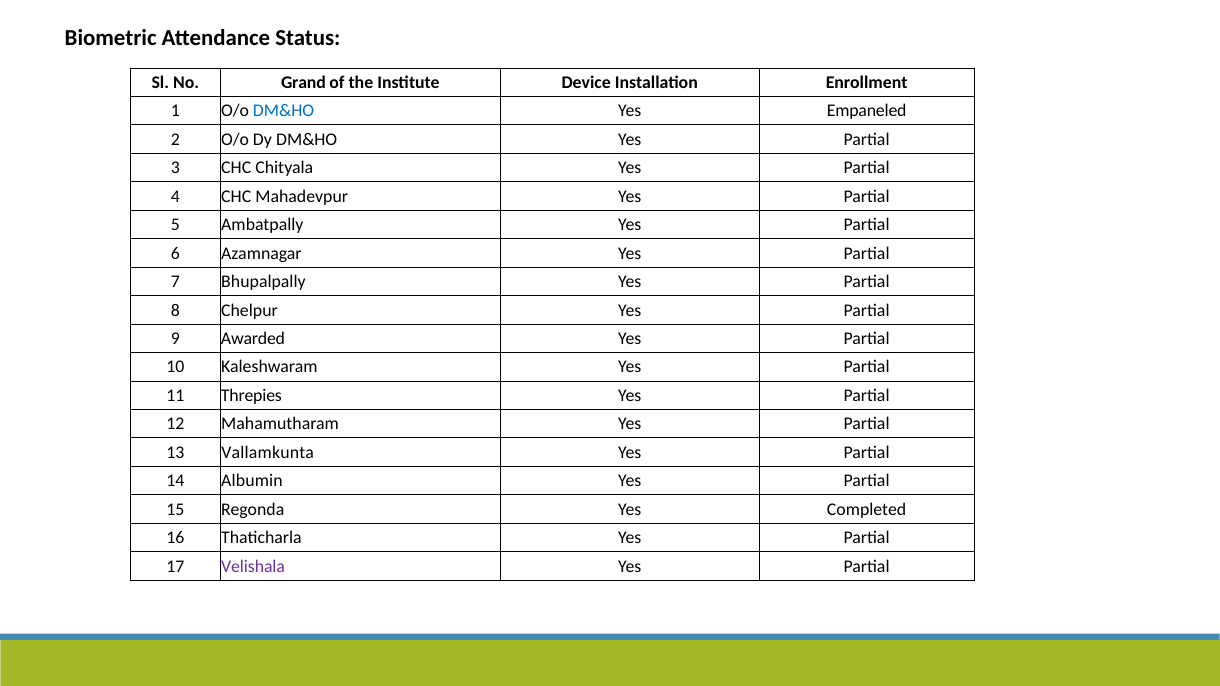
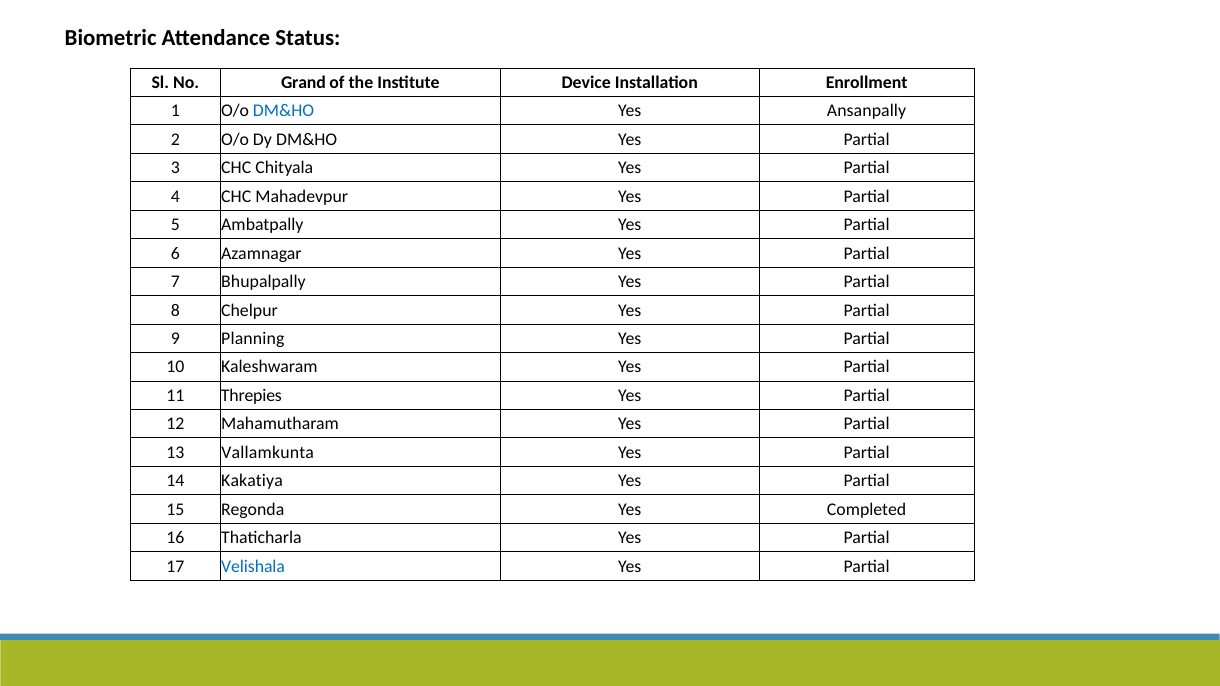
Empaneled: Empaneled -> Ansanpally (867, 111)
Awarded: Awarded -> Planning (253, 339)
Albumin: Albumin -> Kakatiya (252, 481)
Velishala colour: purple -> blue (253, 566)
